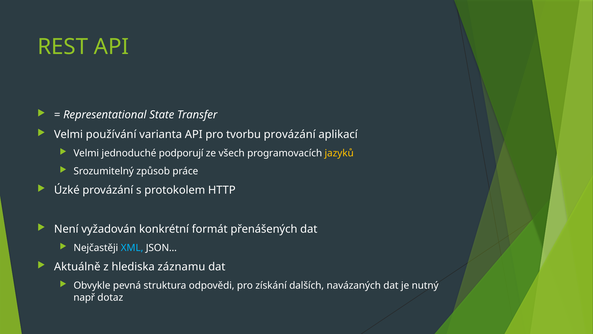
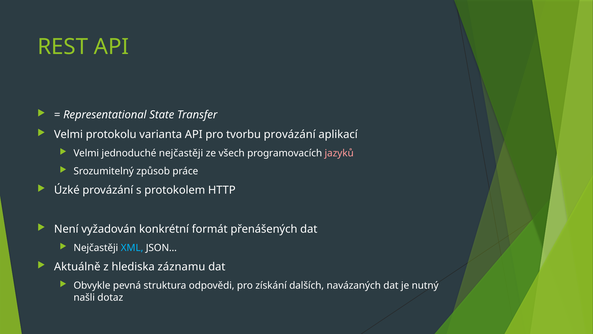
používání: používání -> protokolu (111, 134)
jednoduché podporují: podporují -> nejčastěji (181, 153)
jazyků colour: yellow -> pink (339, 153)
např: např -> našli (84, 297)
